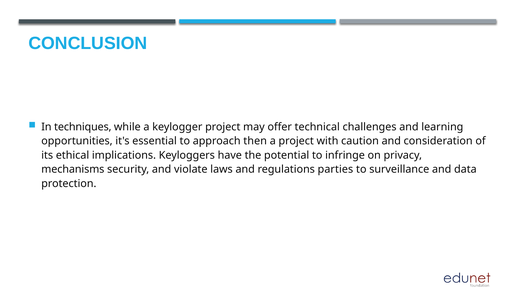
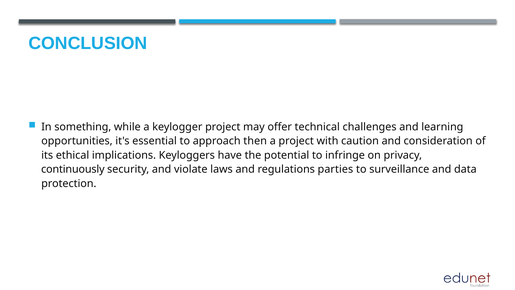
techniques: techniques -> something (83, 127)
mechanisms: mechanisms -> continuously (73, 169)
